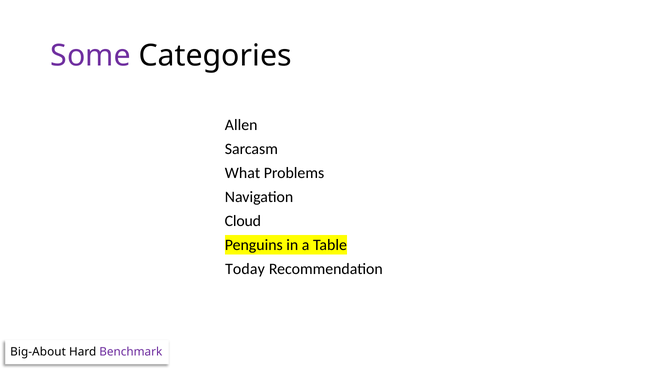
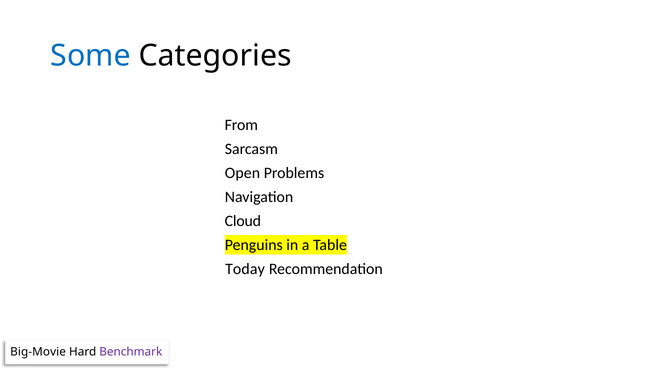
Some colour: purple -> blue (91, 56)
Allen: Allen -> From (241, 125)
What: What -> Open (242, 173)
Big-About: Big-About -> Big-Movie (38, 352)
